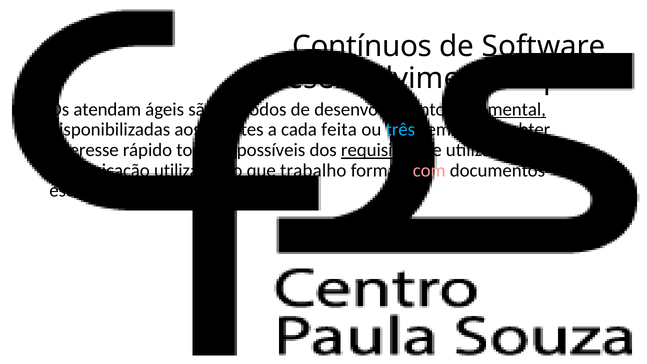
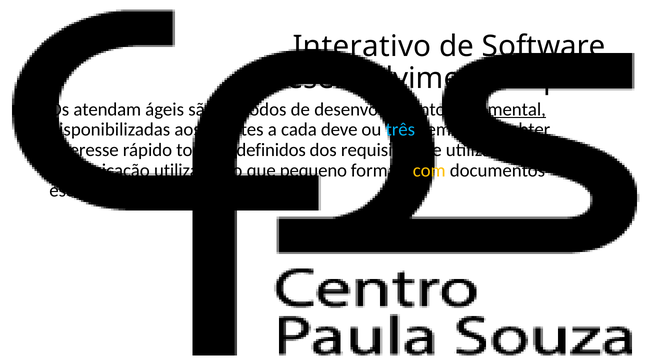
Contínuos: Contínuos -> Interativo (362, 46)
feita: feita -> deve (339, 130)
possíveis: possíveis -> definidos (271, 150)
requisitos underline: present -> none (381, 150)
trabalho: trabalho -> pequeno (313, 170)
com colour: pink -> yellow (429, 170)
